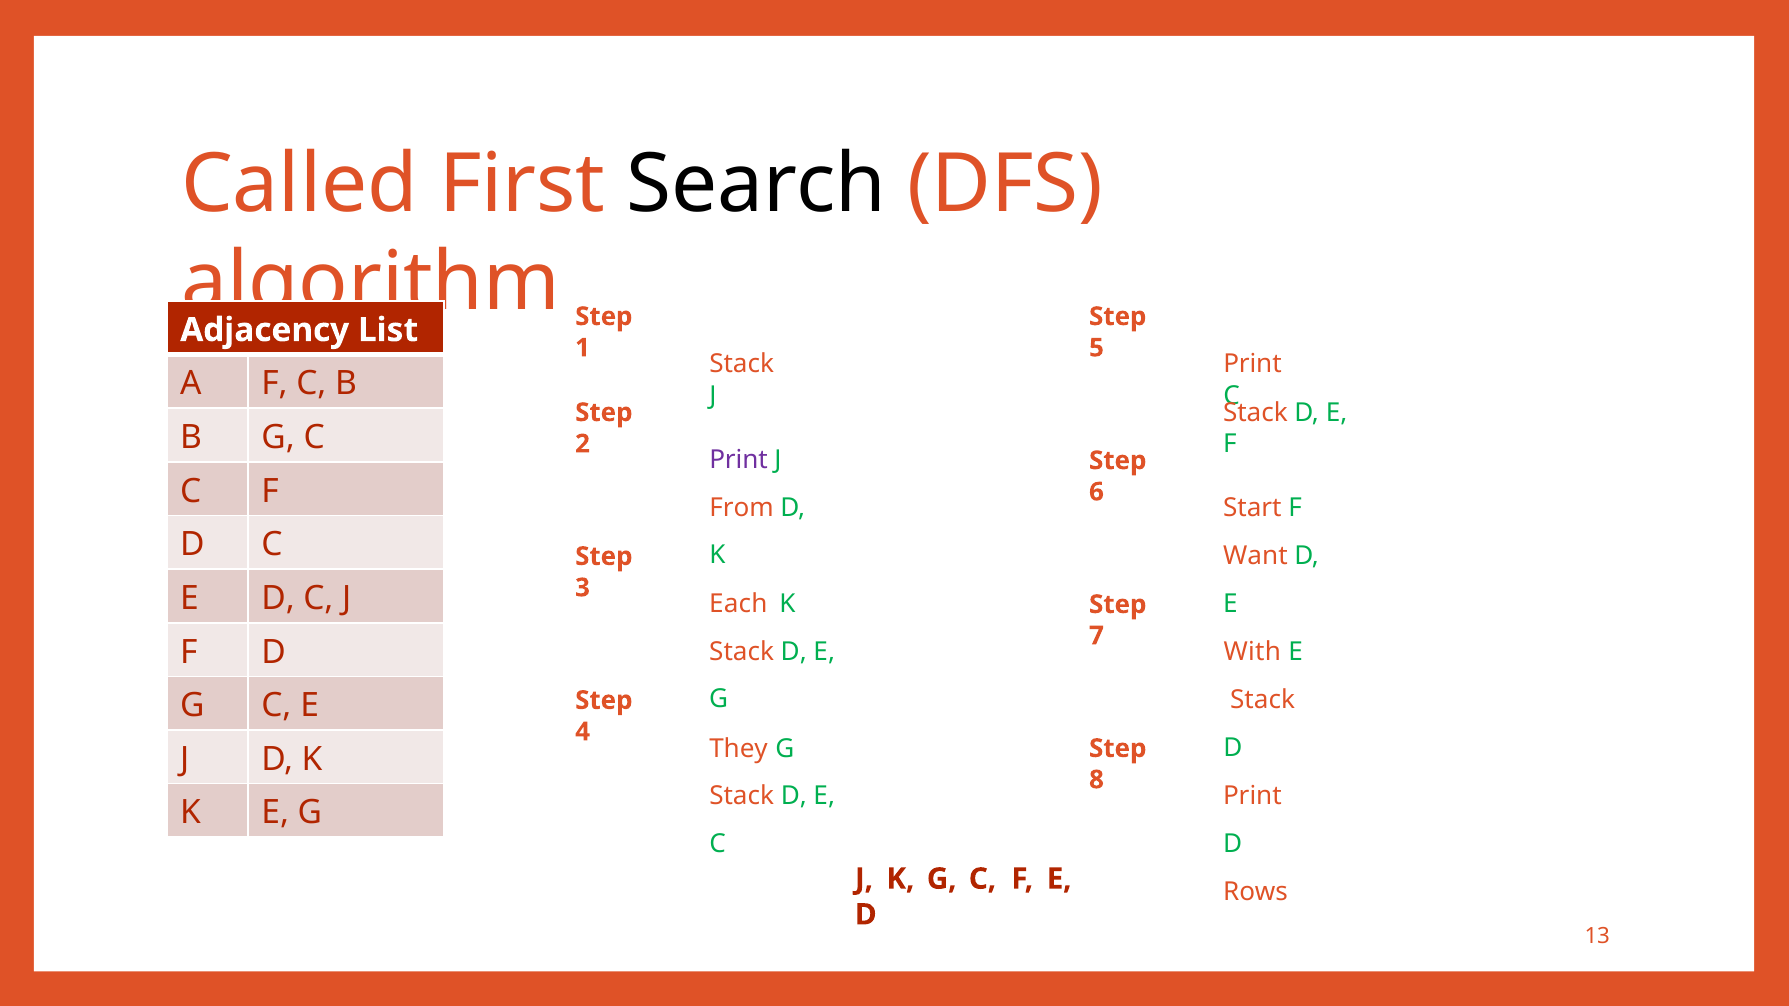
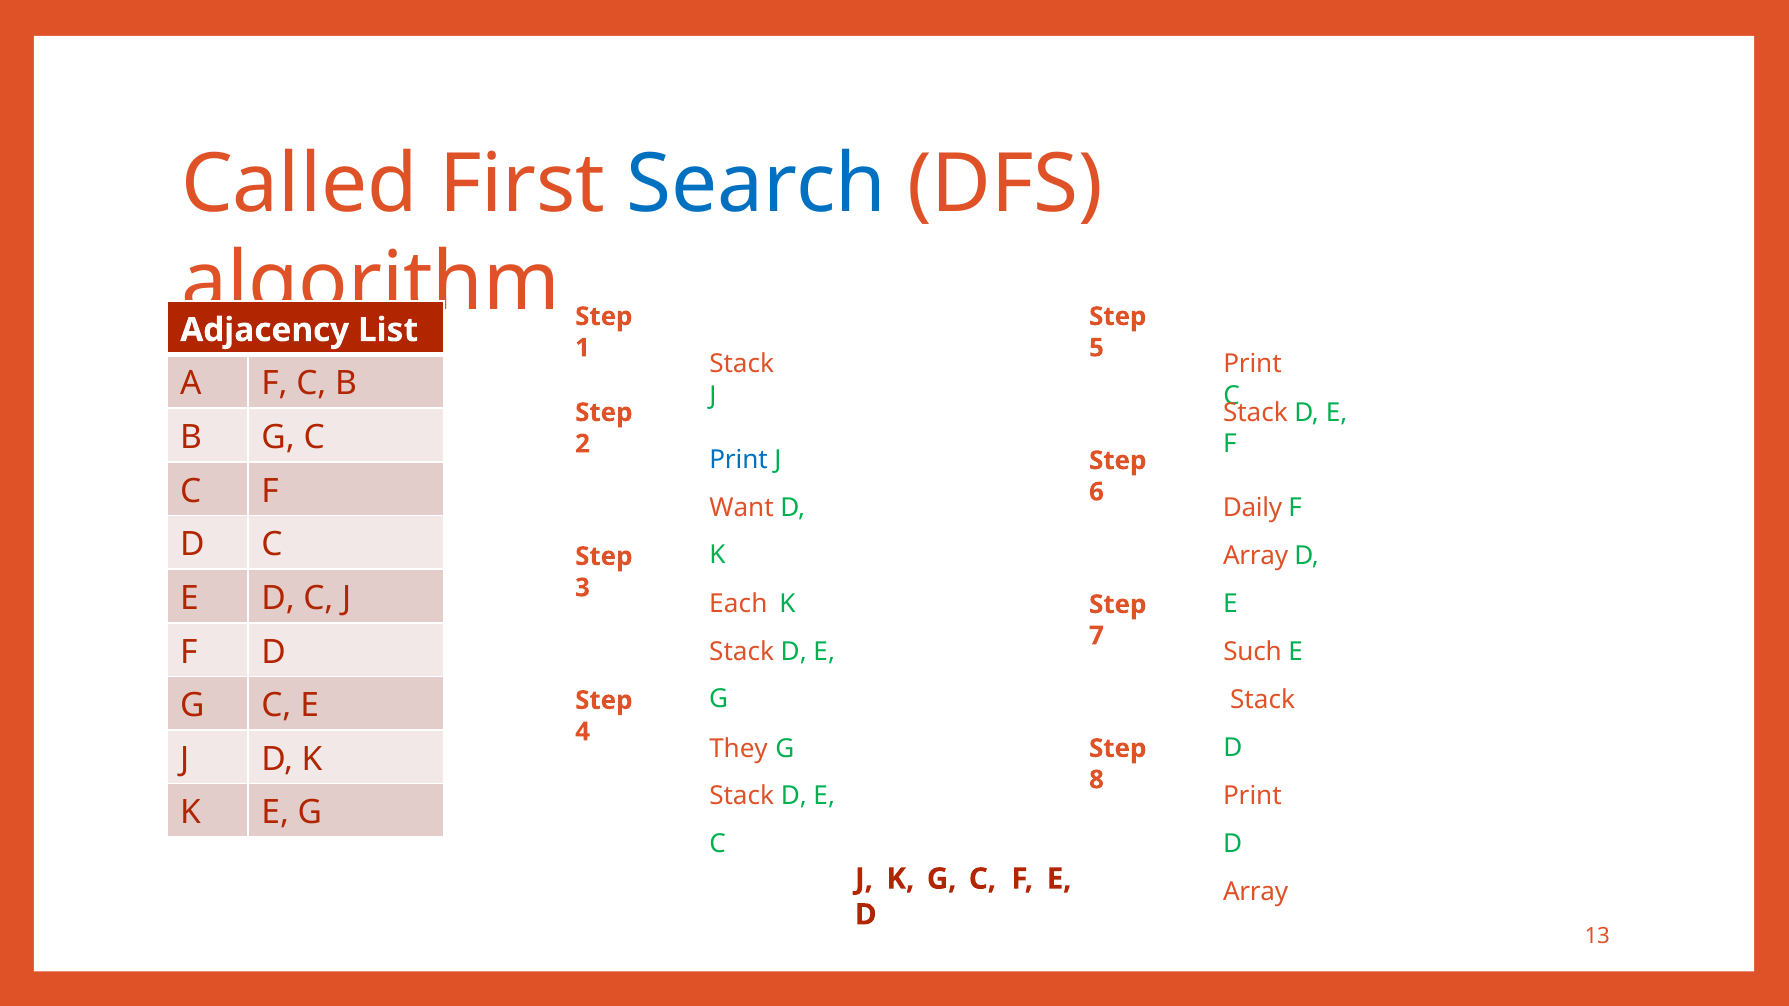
Search colour: black -> blue (756, 185)
Print colour: purple -> blue (739, 460)
From: From -> Want (742, 508)
Start: Start -> Daily (1253, 508)
Want: Want -> Array (1256, 556)
With: With -> Such (1253, 652)
Rows: Rows -> Array (1256, 892)
